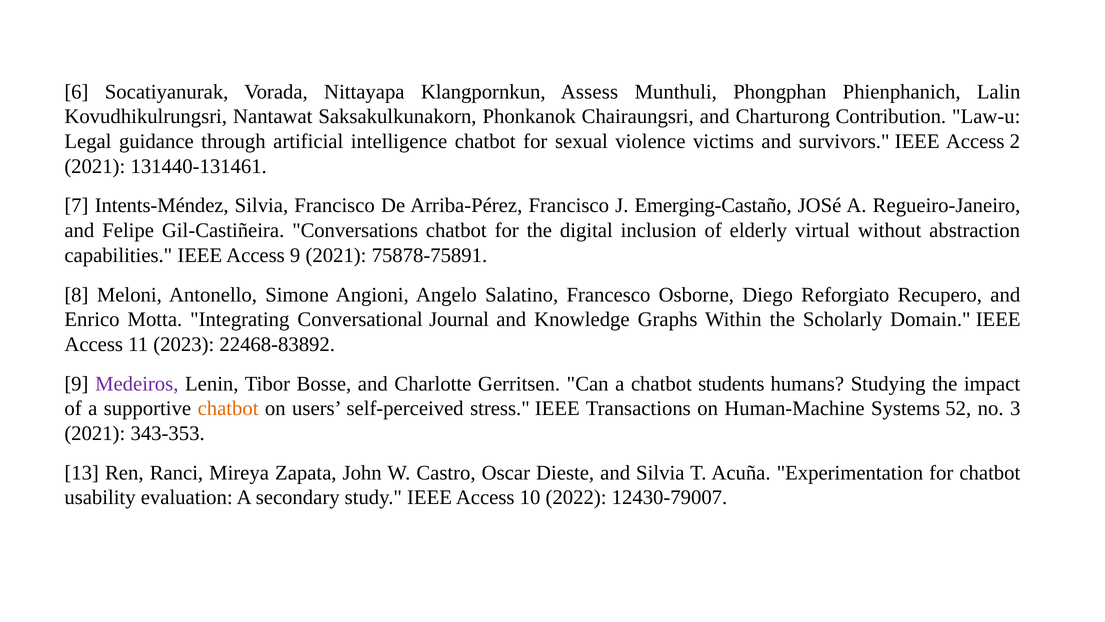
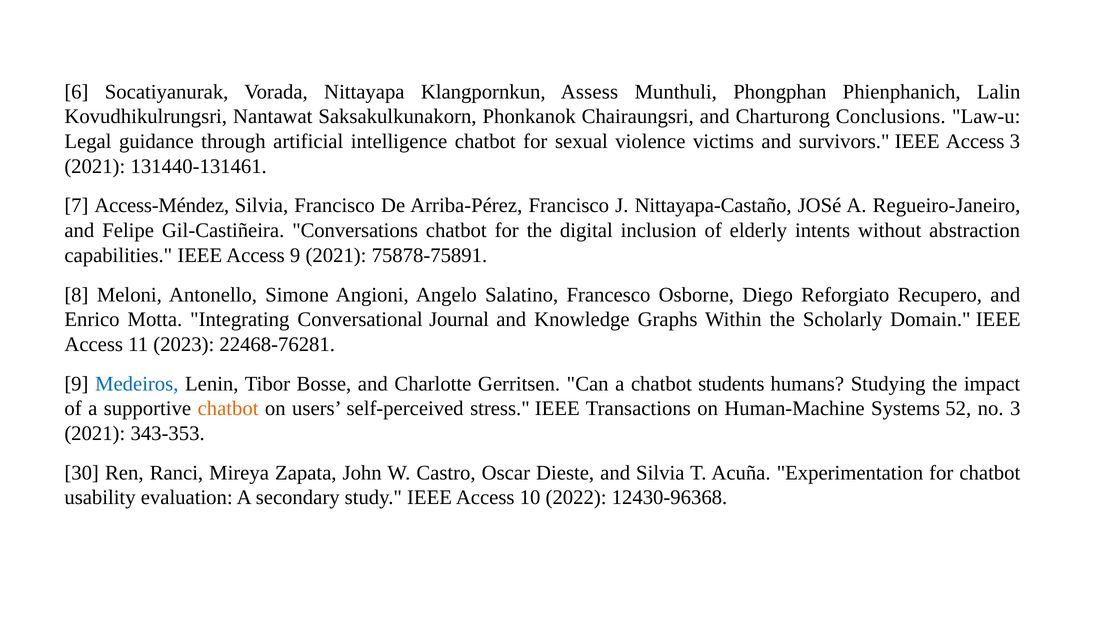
Contribution: Contribution -> Conclusions (891, 117)
Access 2: 2 -> 3 (1015, 141)
Intents-Méndez: Intents-Méndez -> Access-Méndez (162, 206)
Emerging-Castaño: Emerging-Castaño -> Nittayapa-Castaño (713, 206)
virtual: virtual -> intents (823, 230)
22468-83892: 22468-83892 -> 22468-76281 (277, 344)
Medeiros colour: purple -> blue (137, 383)
13: 13 -> 30 (82, 472)
12430-79007: 12430-79007 -> 12430-96368 (669, 497)
